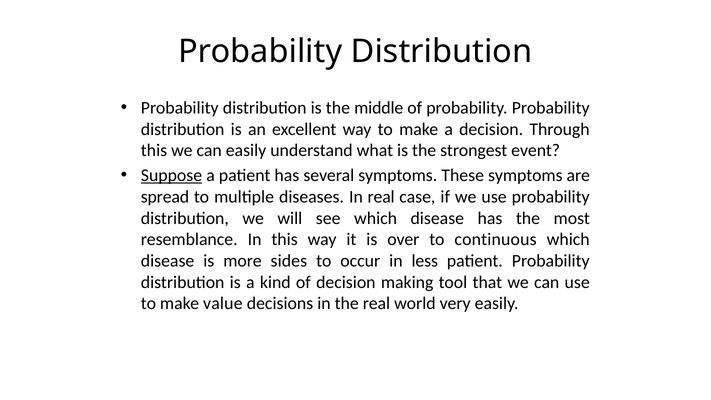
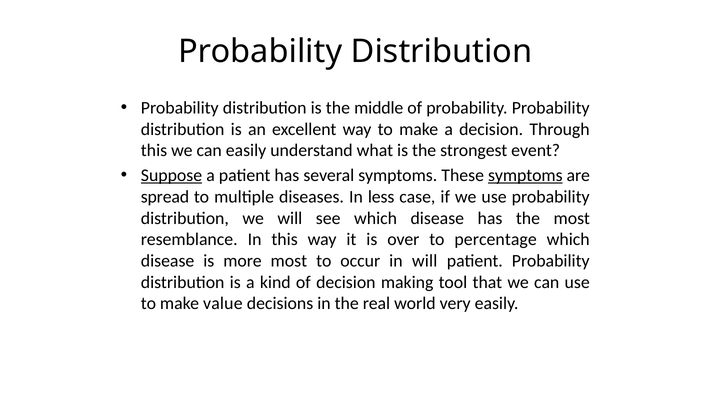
symptoms underline: none -> present (525, 175)
In real: real -> less (381, 197)
continuous: continuous -> percentage (496, 239)
more sides: sides -> most (289, 261)
in less: less -> will (425, 261)
